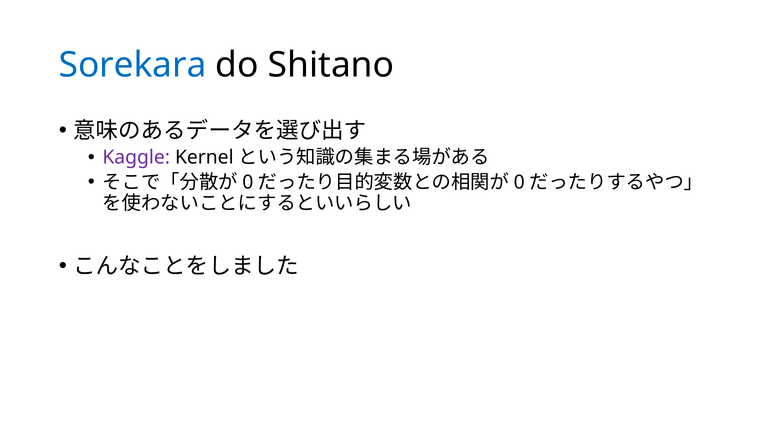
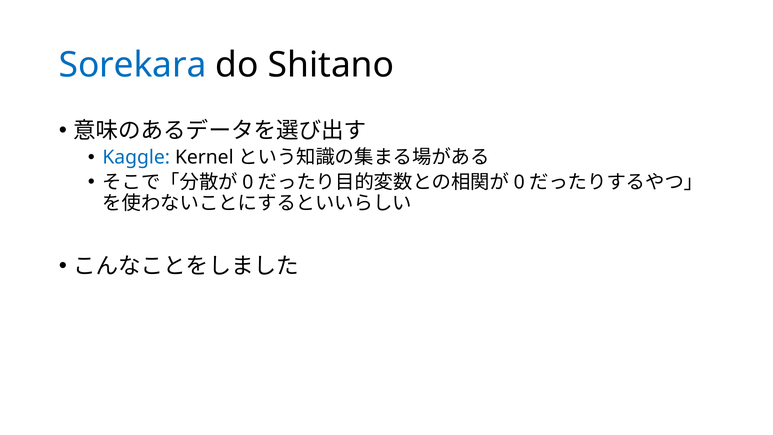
Kaggle colour: purple -> blue (136, 157)
